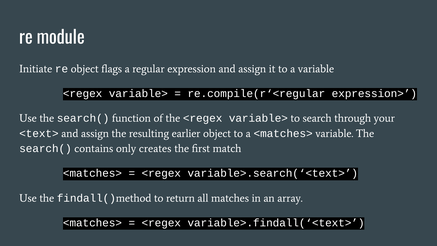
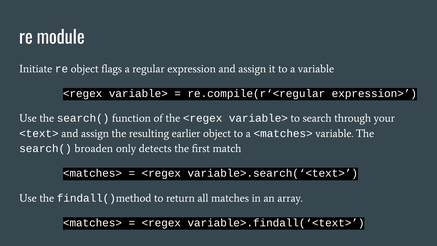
contains: contains -> broaden (94, 148)
creates: creates -> detects (155, 148)
